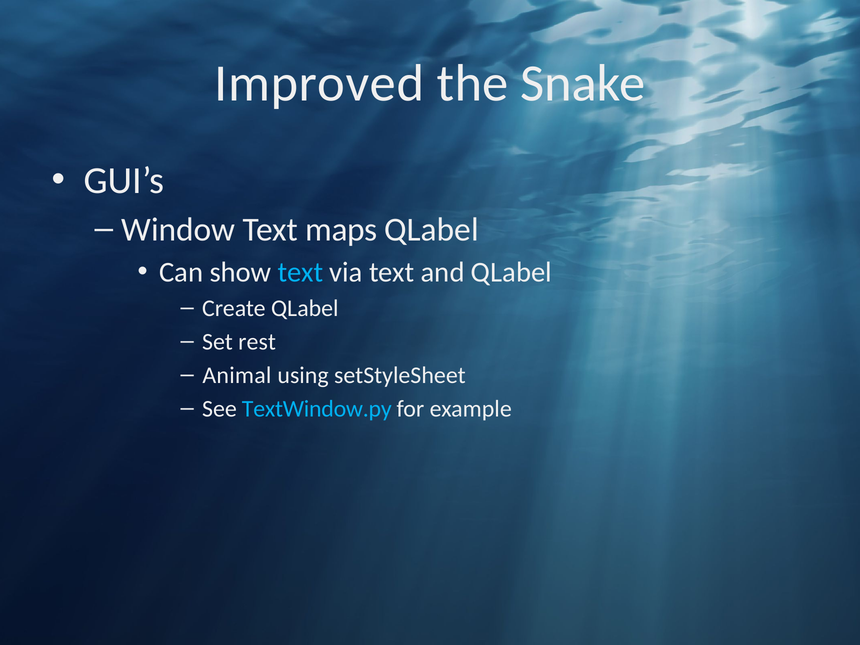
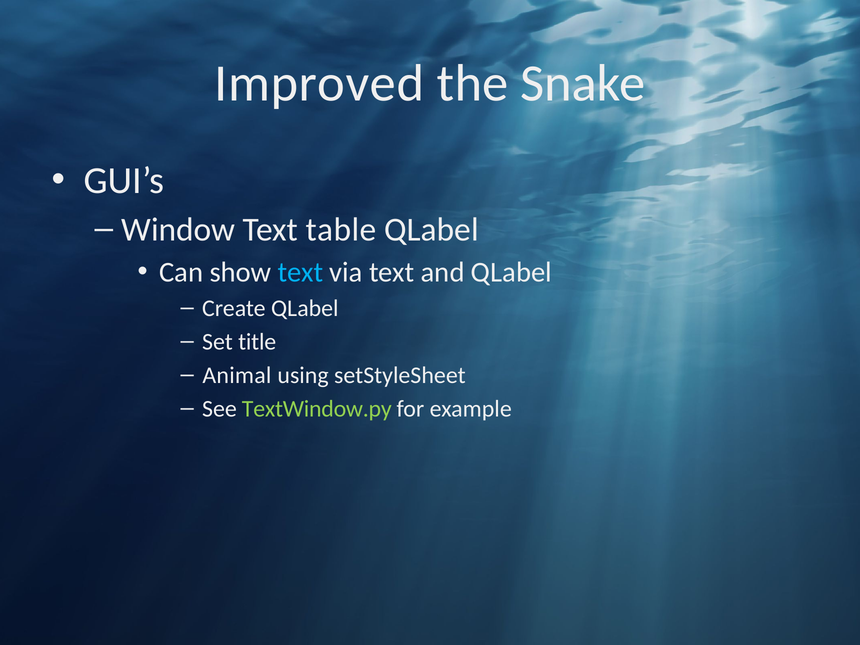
maps: maps -> table (341, 230)
rest: rest -> title (257, 342)
TextWindow.py colour: light blue -> light green (317, 409)
